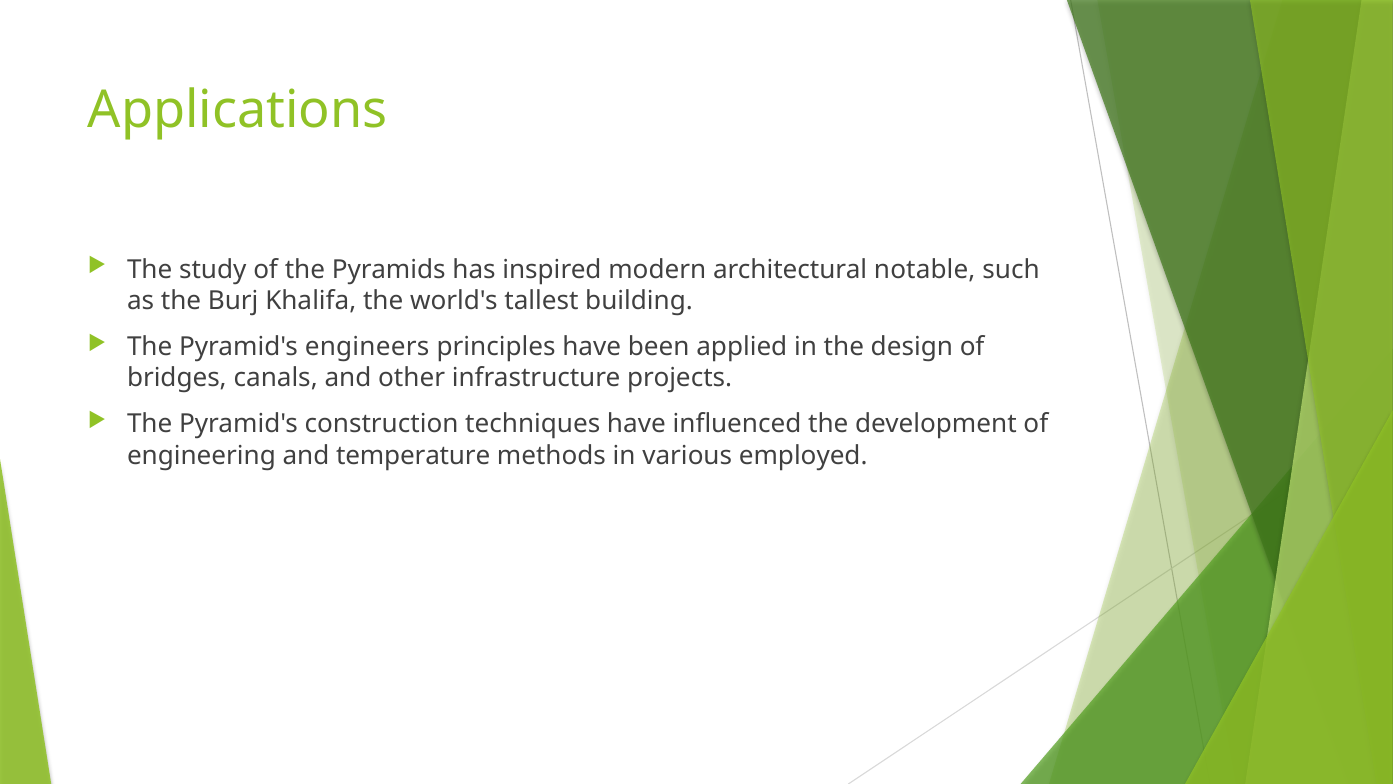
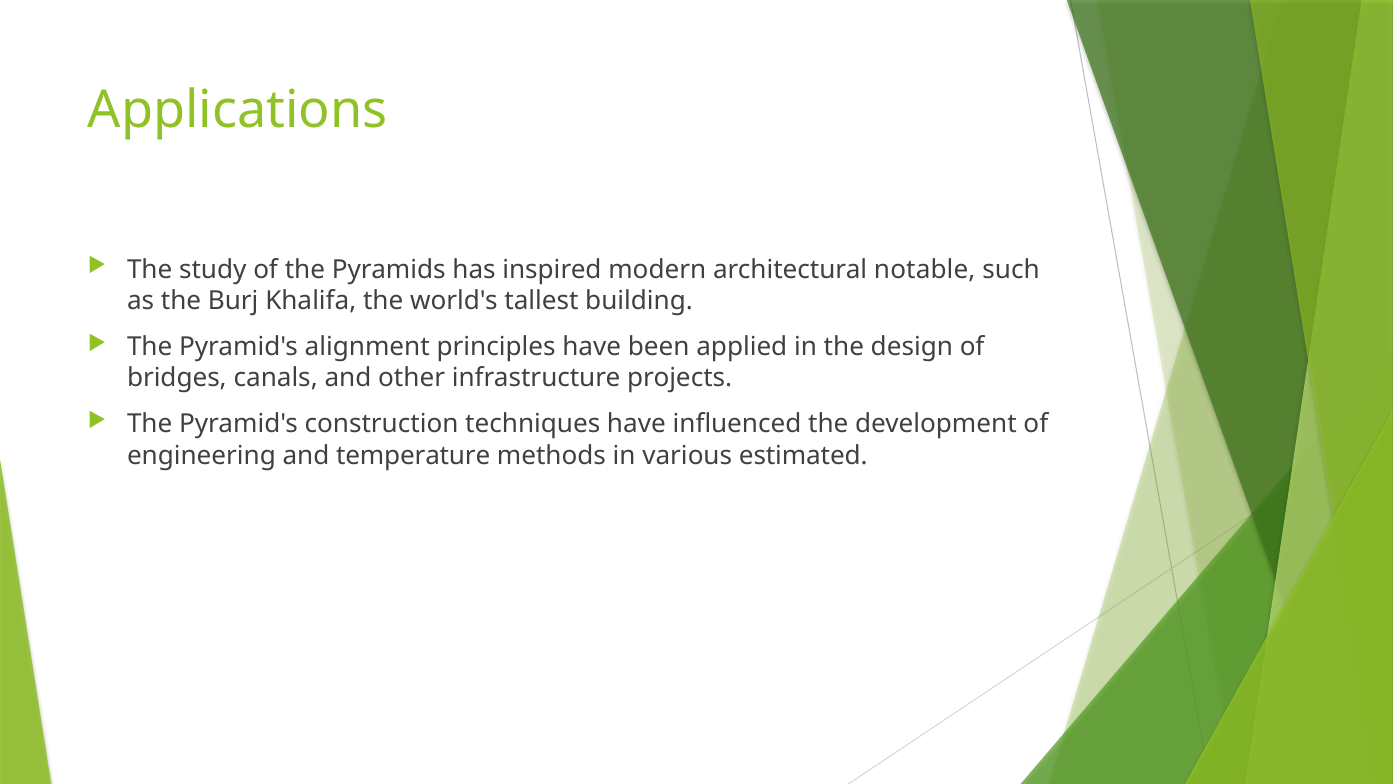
engineers: engineers -> alignment (367, 347)
employed: employed -> estimated (803, 455)
